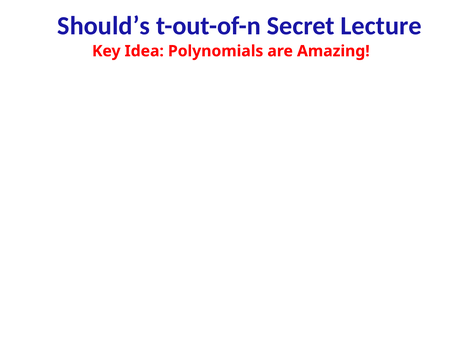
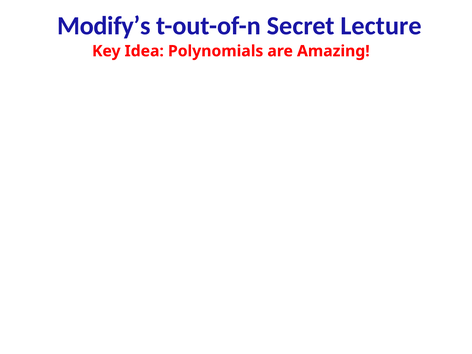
Should’s: Should’s -> Modify’s (104, 26)
